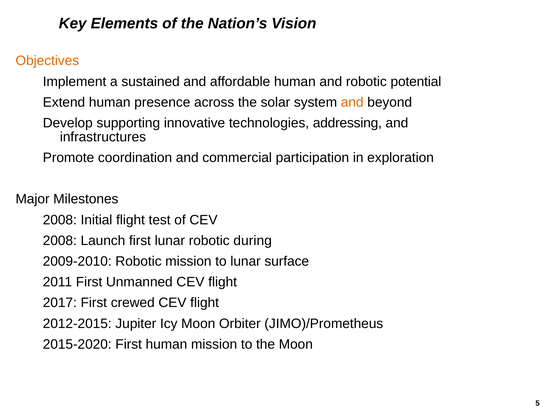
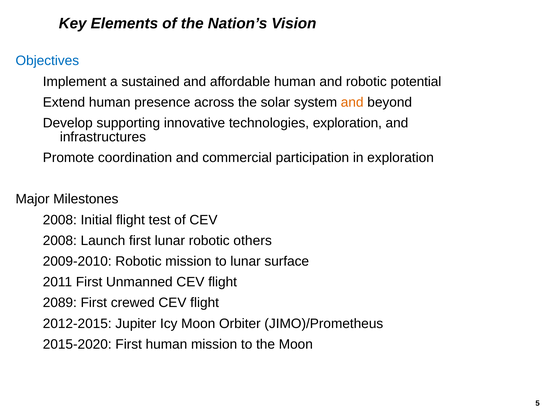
Objectives colour: orange -> blue (47, 61)
technologies addressing: addressing -> exploration (347, 123)
during: during -> others (253, 240)
2017: 2017 -> 2089 (60, 303)
